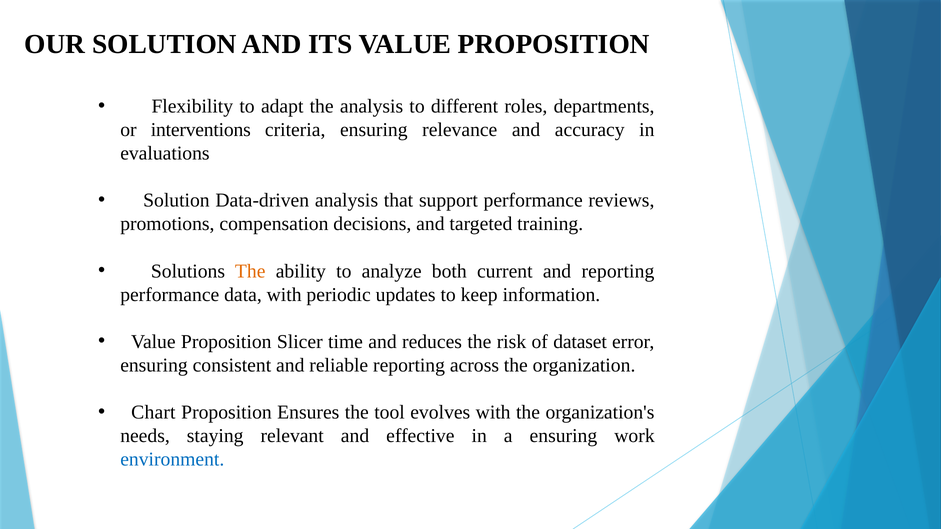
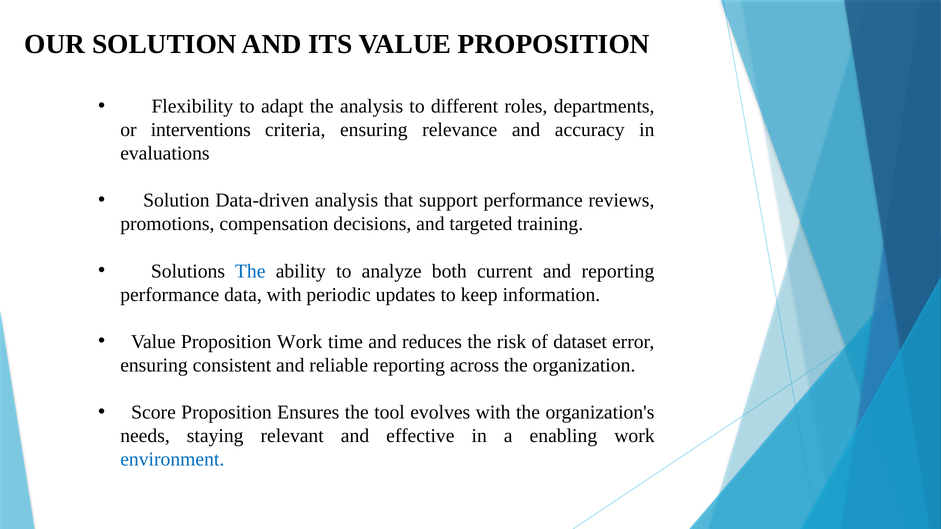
The colour: orange -> blue (250, 271)
Proposition Slicer: Slicer -> Work (300, 342)
Chart: Chart -> Score (153, 412)
a ensuring: ensuring -> enabling (563, 436)
